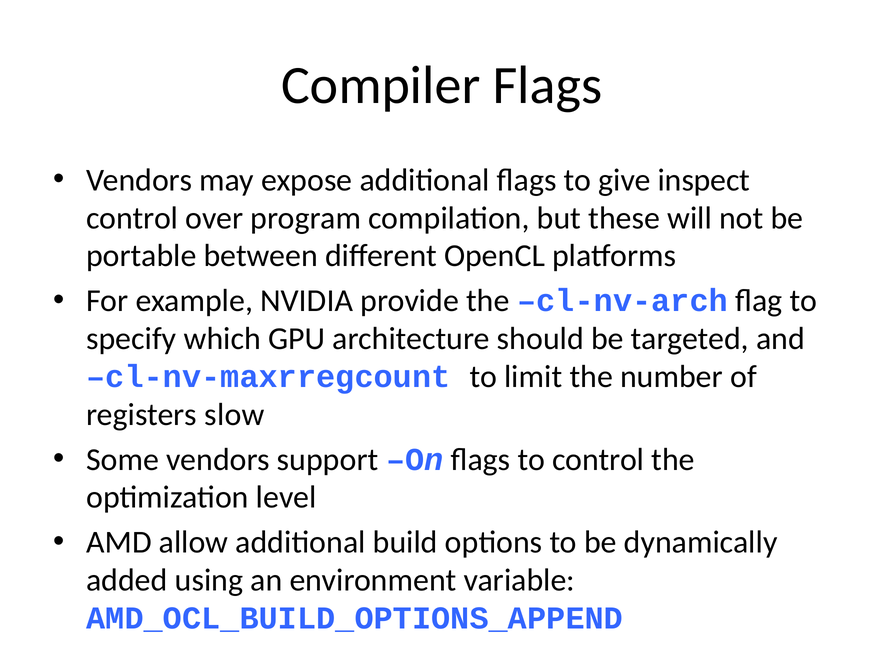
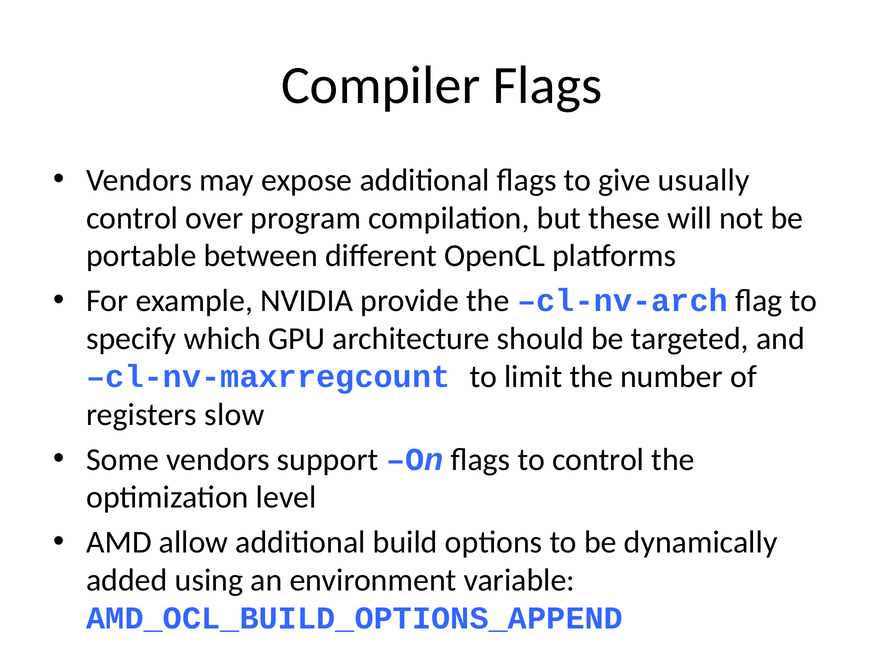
inspect: inspect -> usually (704, 180)
